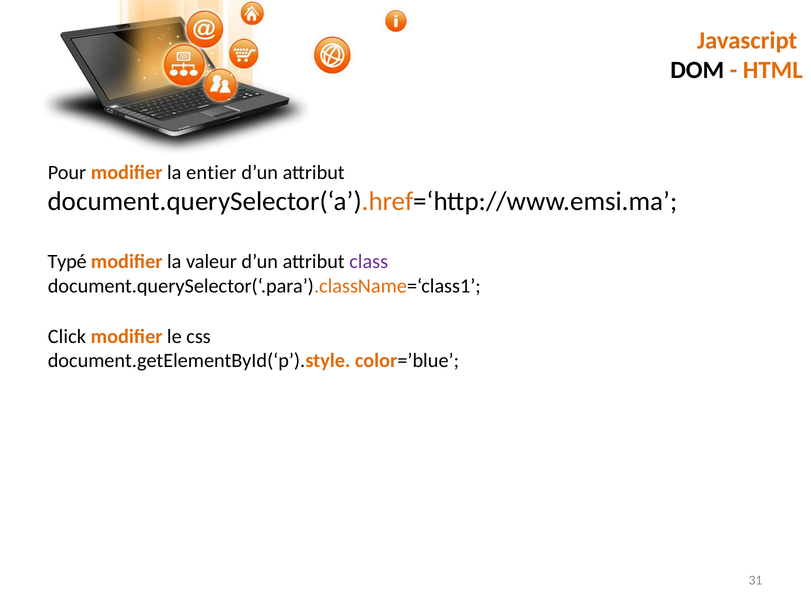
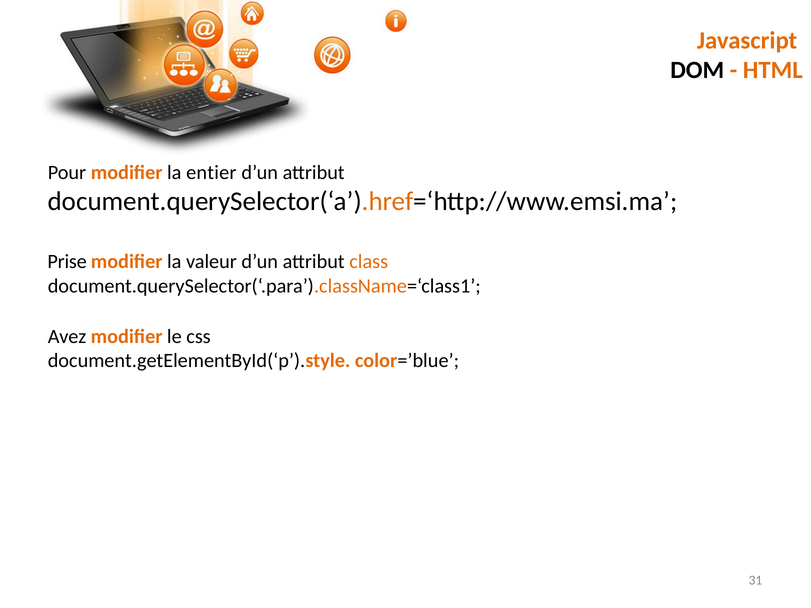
Typé: Typé -> Prise (67, 262)
class colour: purple -> orange (369, 262)
Click: Click -> Avez (67, 337)
